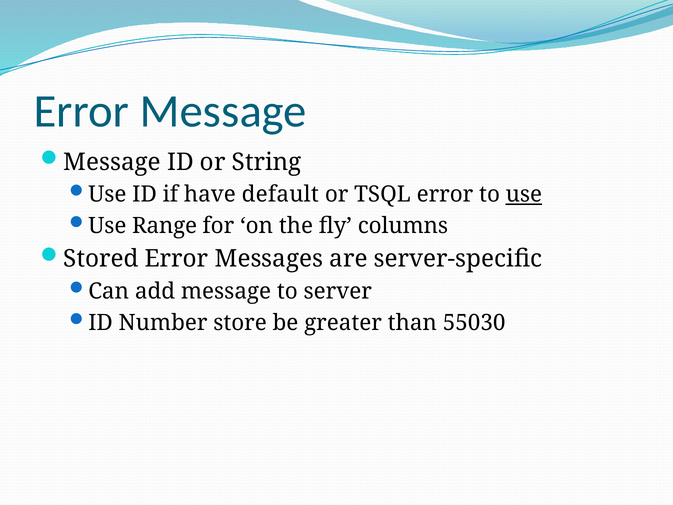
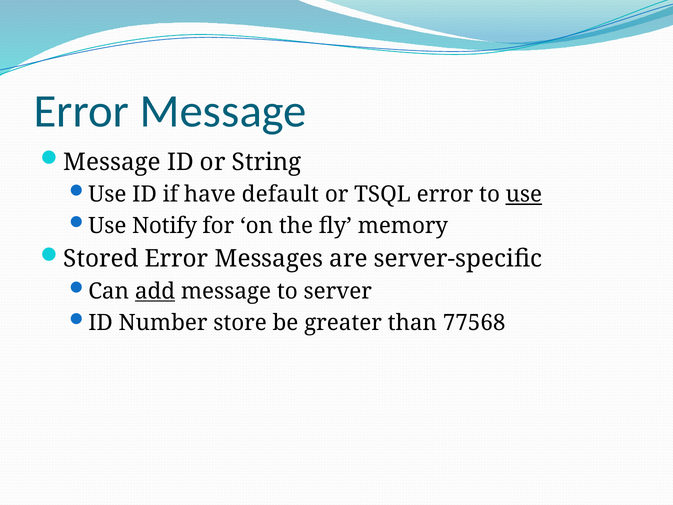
Range: Range -> Notify (165, 226)
columns: columns -> memory (403, 226)
add underline: none -> present (155, 291)
55030: 55030 -> 77568 (474, 323)
